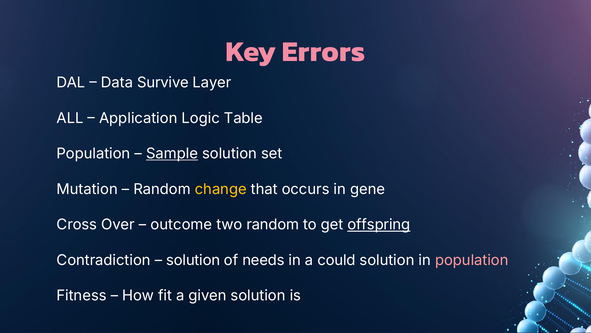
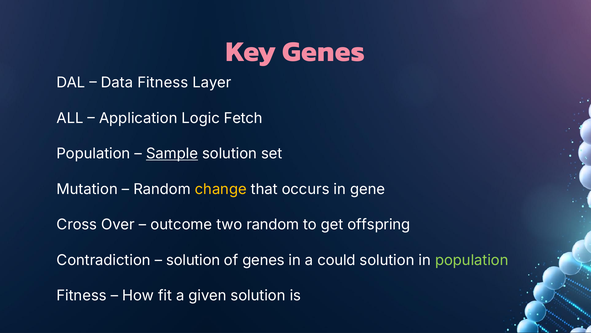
Key Errors: Errors -> Genes (324, 52)
Data Survive: Survive -> Fitness (163, 82)
Table: Table -> Fetch (243, 118)
offspring underline: present -> none (379, 224)
of needs: needs -> genes (264, 260)
population colour: pink -> light green (472, 260)
